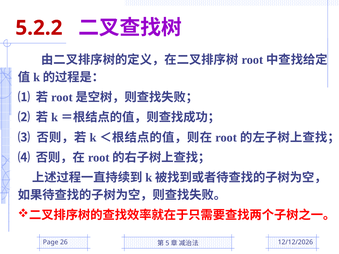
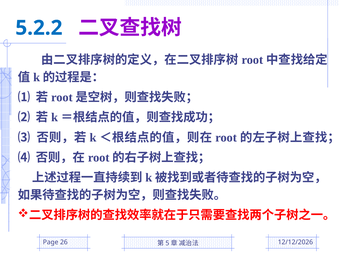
5.2.2 colour: red -> blue (39, 28)
